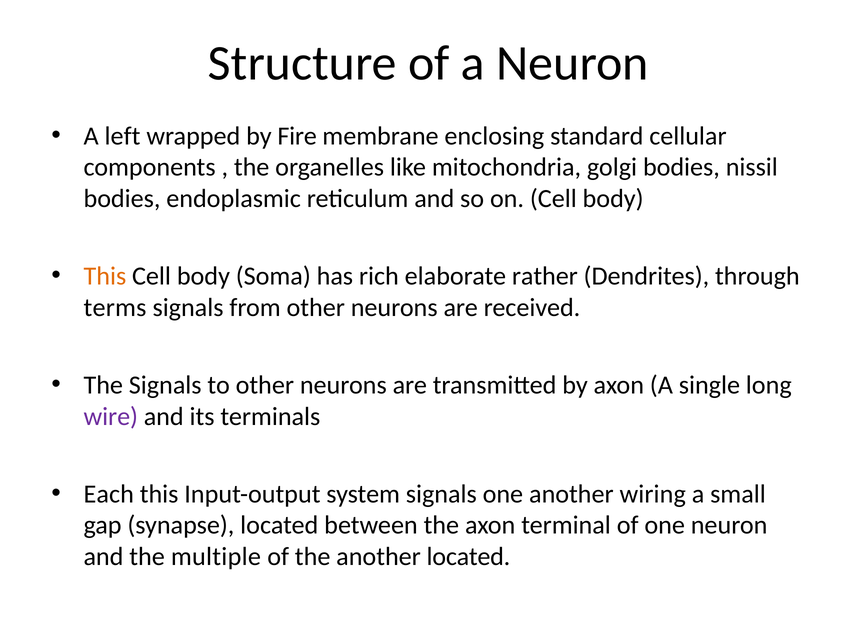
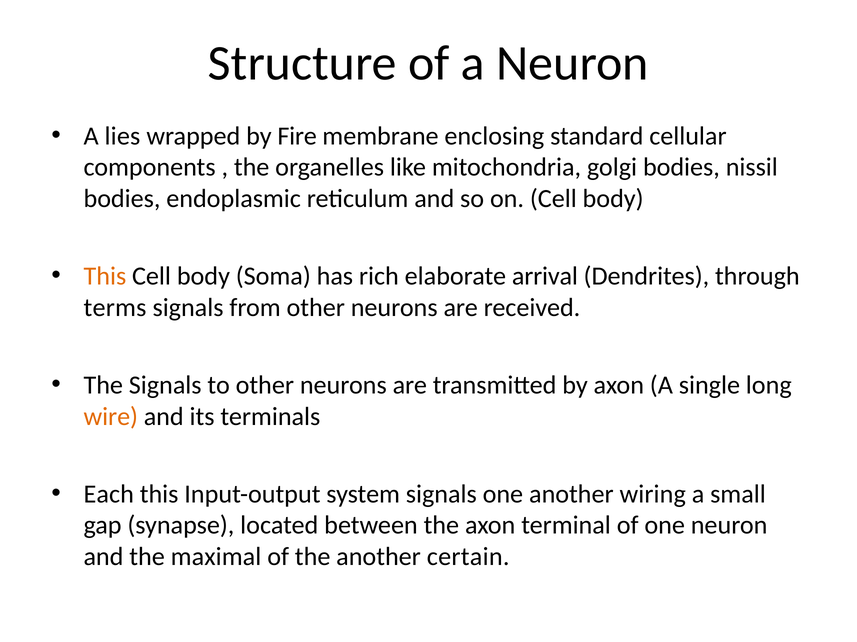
left: left -> lies (122, 136)
rather: rather -> arrival (545, 277)
wire colour: purple -> orange (111, 417)
multiple: multiple -> maximal (216, 557)
another located: located -> certain (468, 557)
